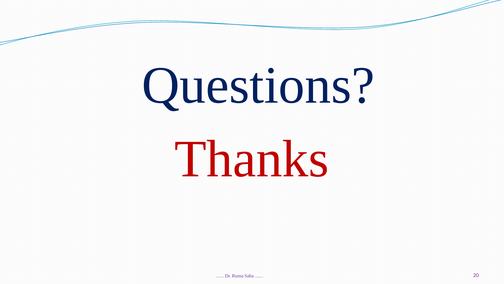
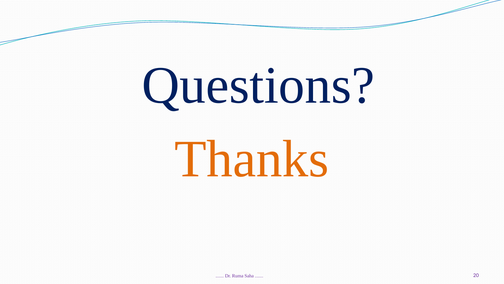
Thanks colour: red -> orange (252, 159)
